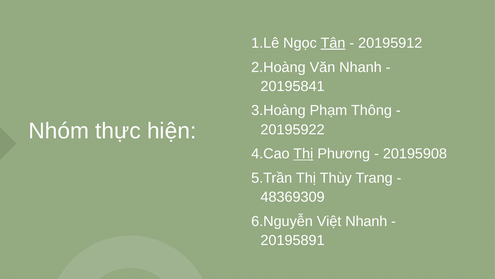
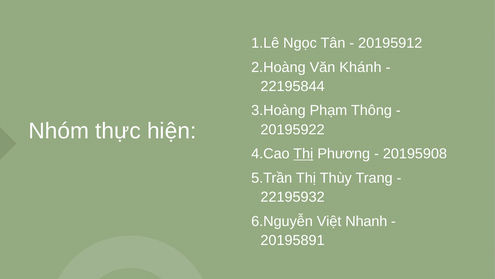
Tân underline: present -> none (333, 43)
Văn Nhanh: Nhanh -> Khánh (360, 67)
20195841: 20195841 -> 22195844 (293, 86)
48369309: 48369309 -> 22195932 (293, 197)
